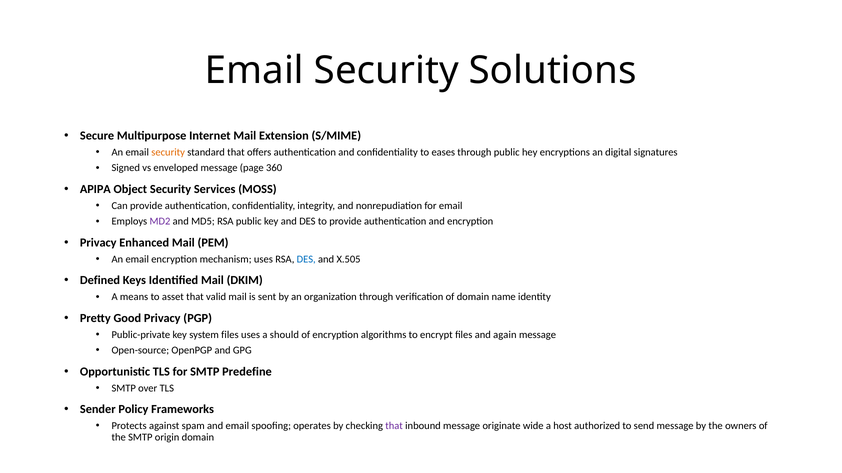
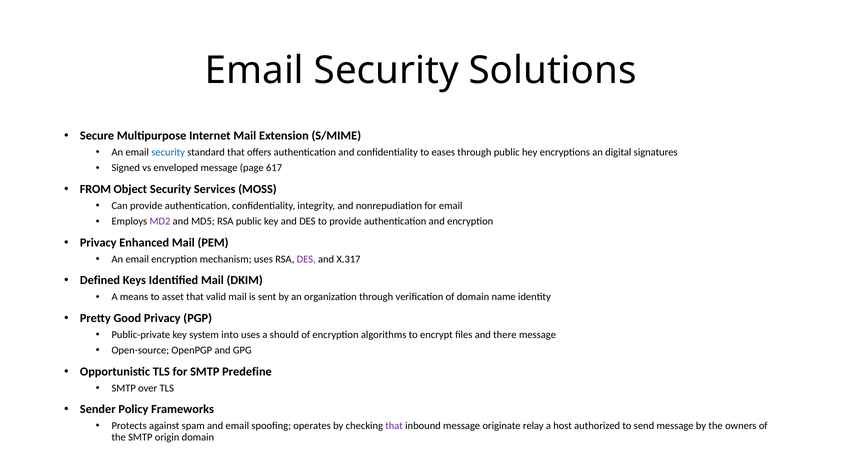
security colour: orange -> blue (168, 153)
360: 360 -> 617 (274, 168)
APIPA: APIPA -> FROM (95, 189)
DES colour: blue -> purple (306, 260)
X.505: X.505 -> X.317 (349, 260)
system files: files -> into (230, 335)
again: again -> there (505, 335)
wide: wide -> relay (533, 426)
